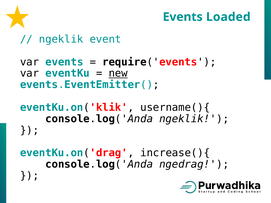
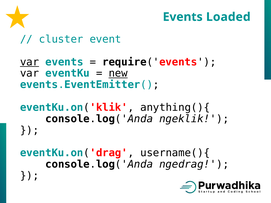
ngeklik: ngeklik -> cluster (61, 39)
var underline: none -> present (30, 62)
username(){: username(){ -> anything(){ (175, 108)
increase(){: increase(){ -> username(){ (175, 153)
